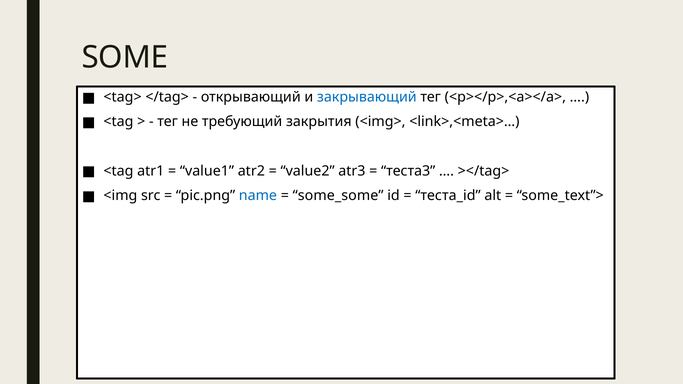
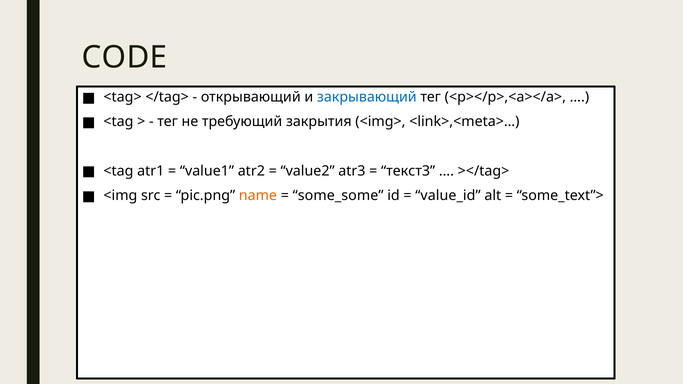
SOME: SOME -> CODE (125, 57)
теста3: теста3 -> текст3 (408, 171)
name colour: blue -> orange (258, 196)
теста_id: теста_id -> value_id (448, 196)
